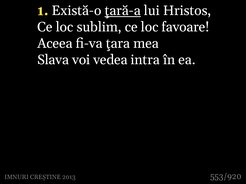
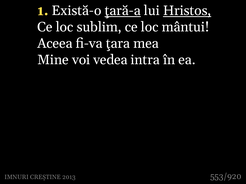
Hristos underline: none -> present (187, 11)
favoare: favoare -> mântui (186, 27)
Slava: Slava -> Mine (53, 60)
